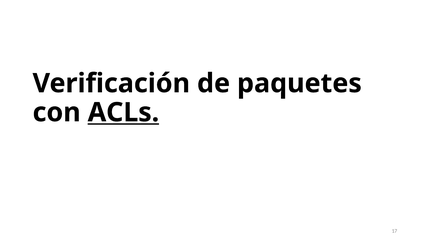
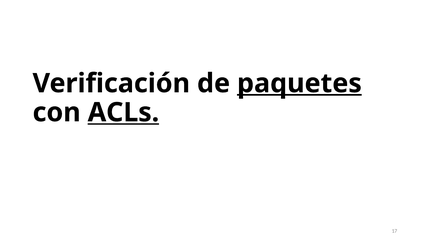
paquetes underline: none -> present (299, 83)
